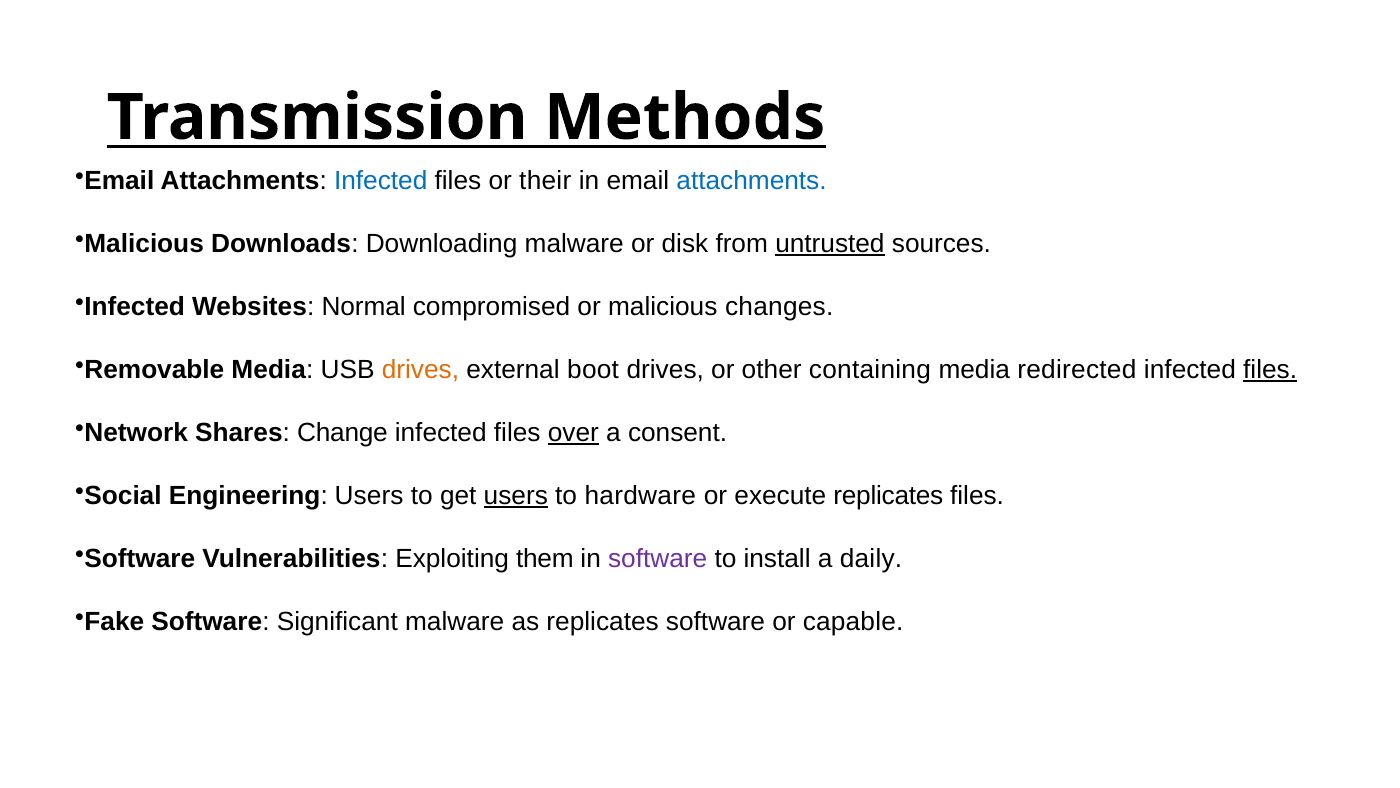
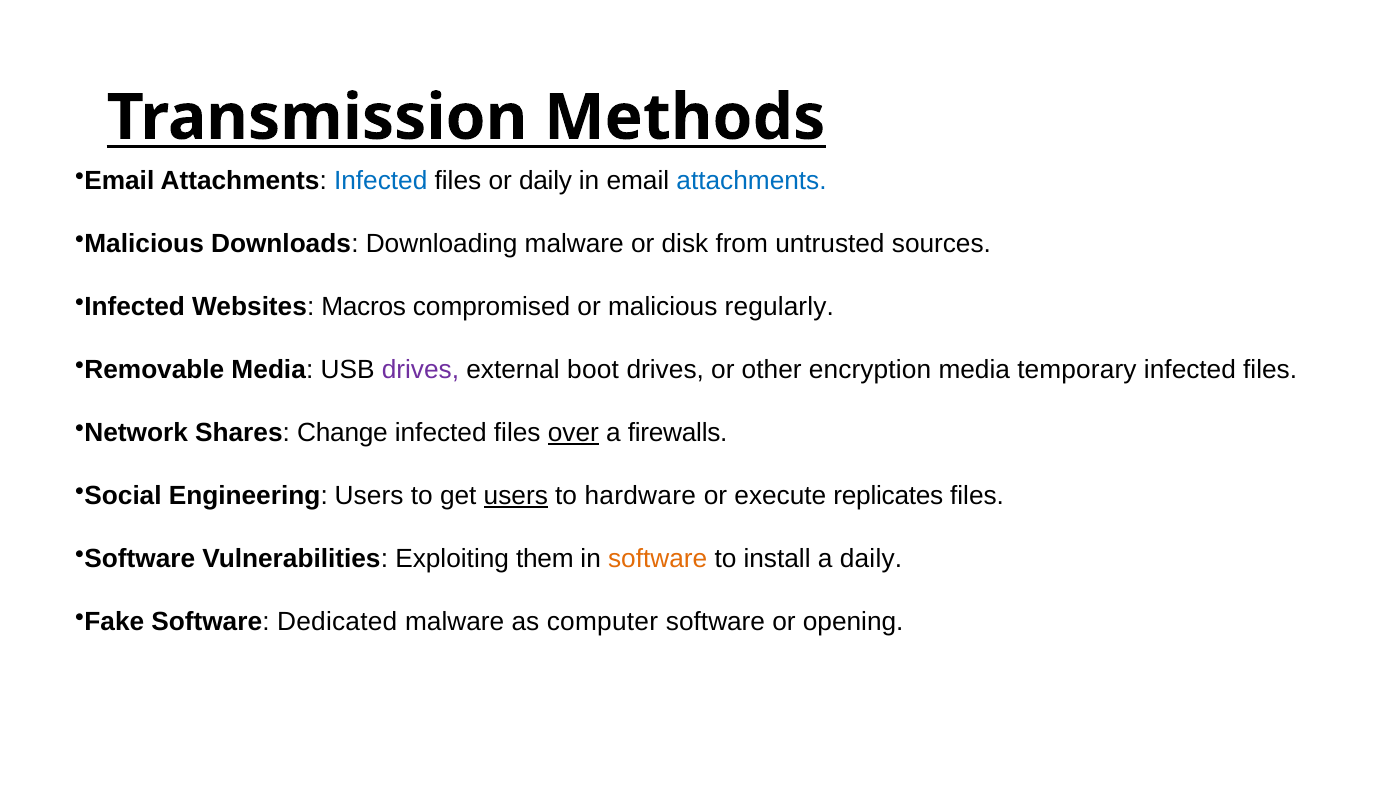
or their: their -> daily (546, 181)
untrusted underline: present -> none (830, 244)
Normal: Normal -> Macros (364, 307)
changes: changes -> regularly (779, 307)
drives colour: orange -> purple (420, 370)
containing: containing -> encryption (870, 370)
redirected: redirected -> temporary (1077, 370)
files underline: present -> none (1270, 370)
consent: consent -> firewalls (678, 433)
software colour: purple -> orange (658, 559)
Significant: Significant -> Dedicated (337, 622)
as replicates: replicates -> computer (602, 622)
capable: capable -> opening (853, 622)
